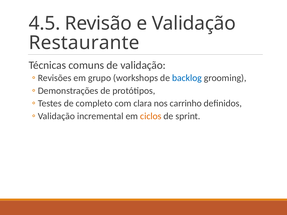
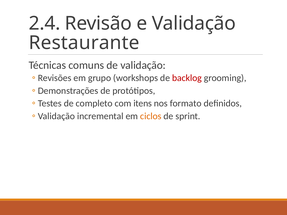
4.5: 4.5 -> 2.4 (45, 23)
backlog colour: blue -> red (187, 78)
clara: clara -> itens (143, 104)
carrinho: carrinho -> formato (186, 104)
